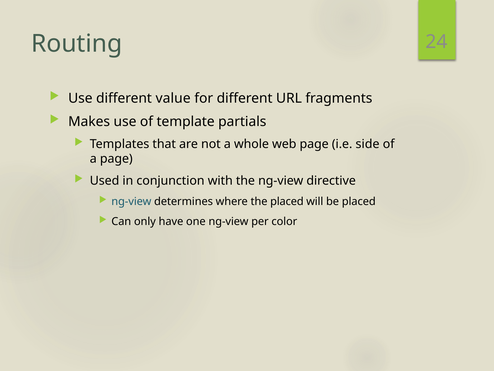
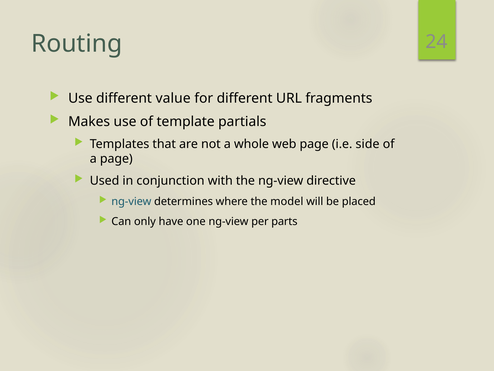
the placed: placed -> model (287, 201)
color: color -> parts (284, 221)
